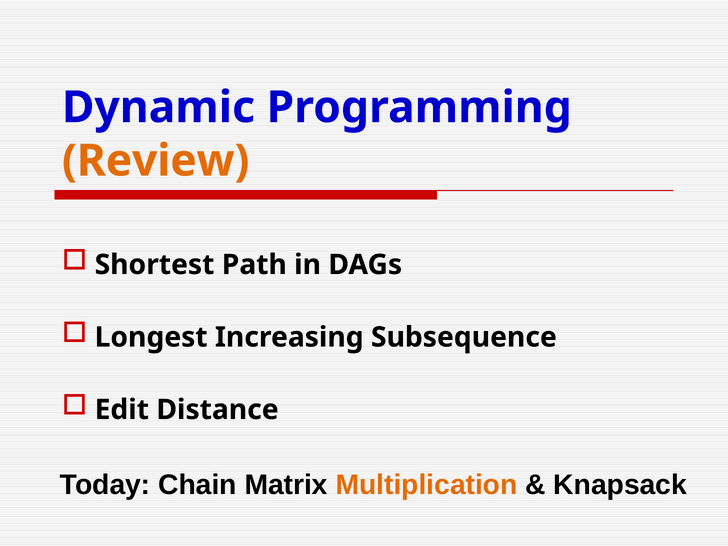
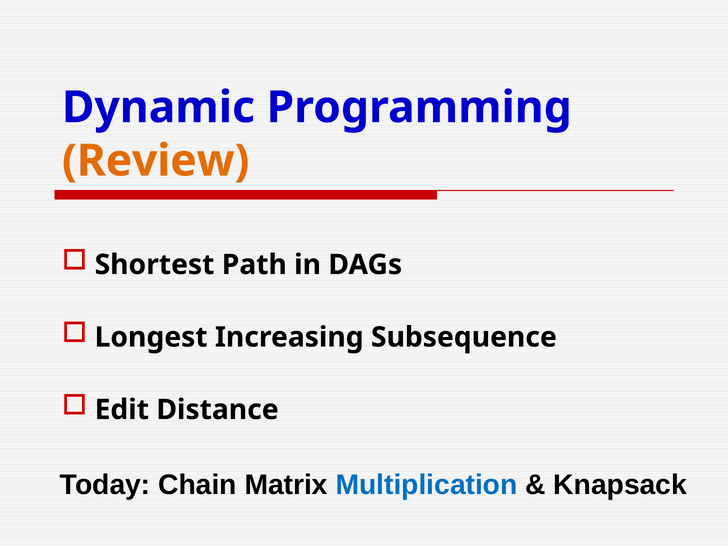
Multiplication colour: orange -> blue (427, 485)
